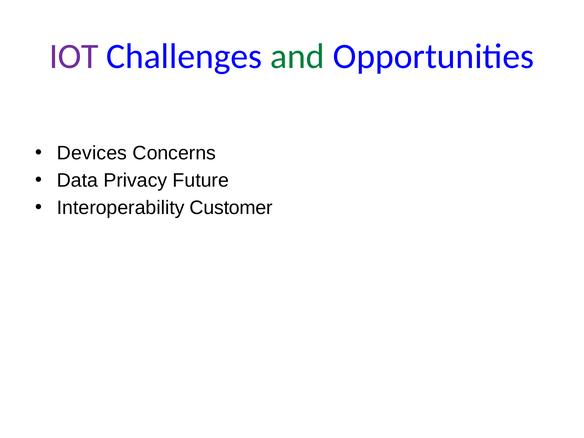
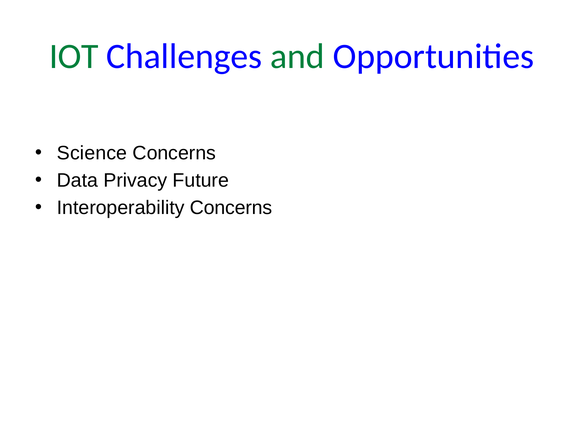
IOT colour: purple -> green (74, 57)
Devices: Devices -> Science (92, 153)
Interoperability Customer: Customer -> Concerns (231, 208)
